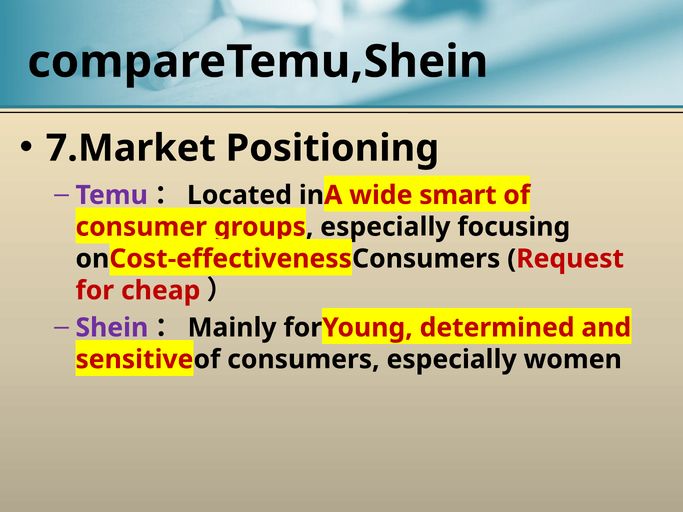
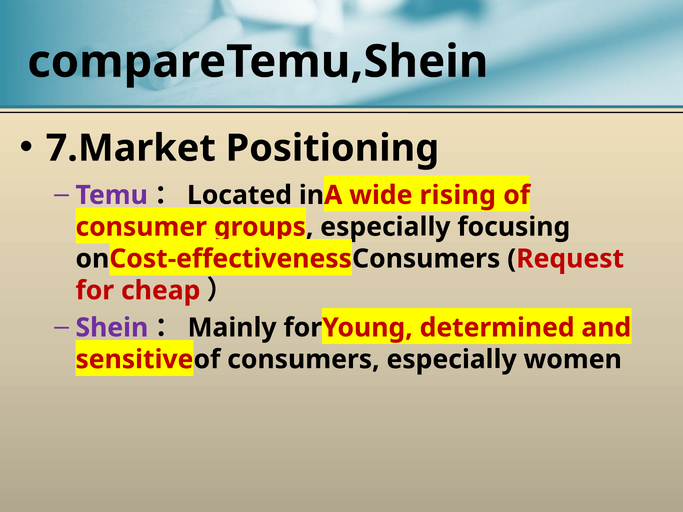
smart: smart -> rising (458, 195)
